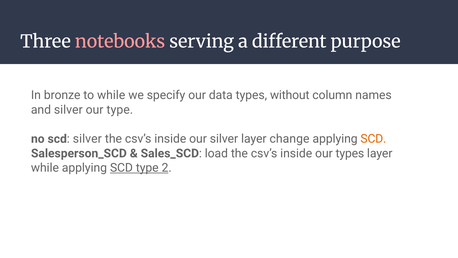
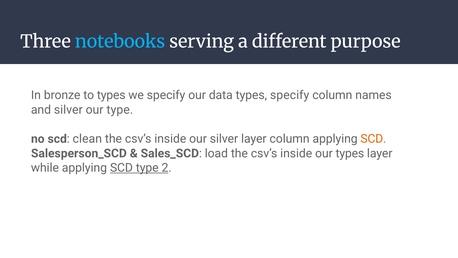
notebooks colour: pink -> light blue (120, 42)
to while: while -> types (111, 95)
types without: without -> specify (290, 95)
scd silver: silver -> clean (87, 139)
layer change: change -> column (290, 139)
